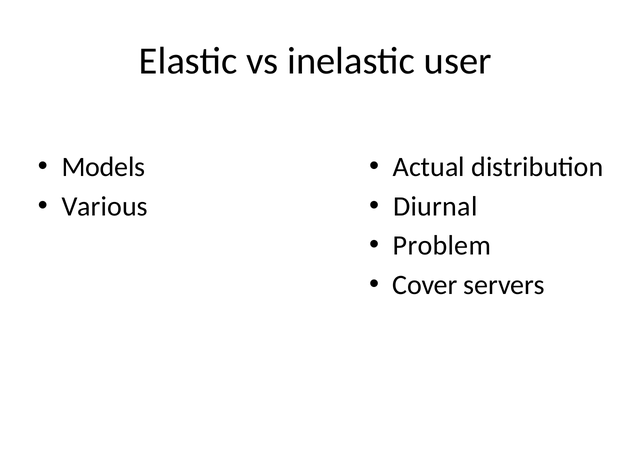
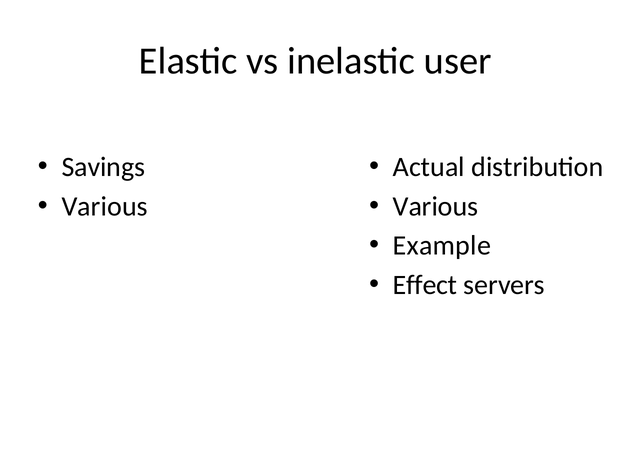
Models: Models -> Savings (103, 167)
Diurnal: Diurnal -> Various (435, 206)
Problem: Problem -> Example (442, 246)
Cover: Cover -> Effect (425, 285)
